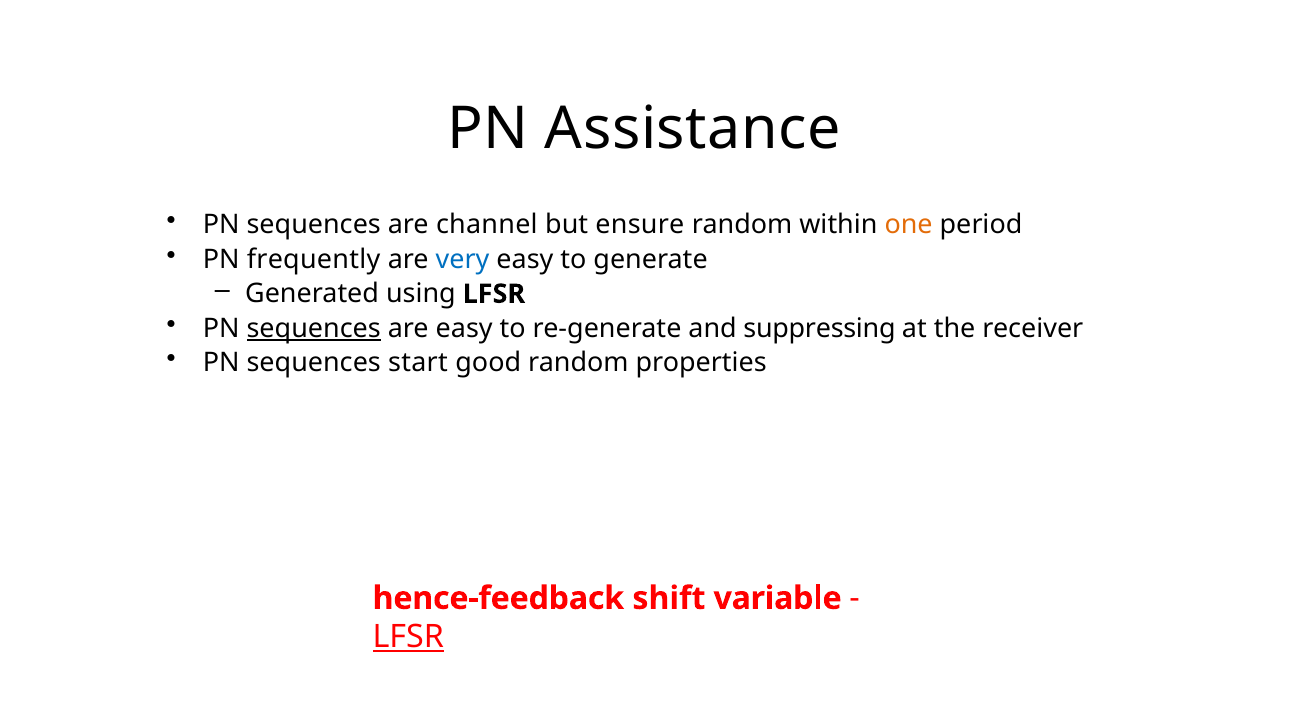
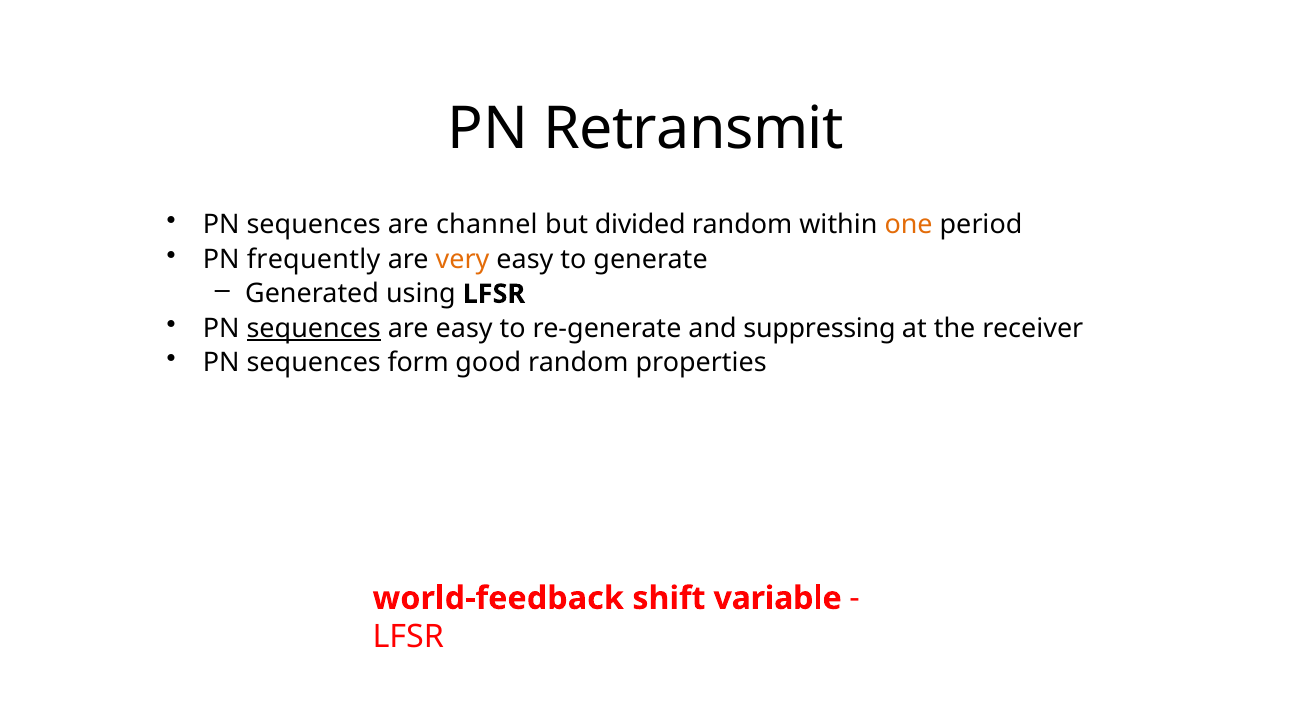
Assistance: Assistance -> Retransmit (694, 129)
ensure: ensure -> divided (640, 225)
very colour: blue -> orange (463, 260)
start: start -> form (418, 363)
hence-feedback: hence-feedback -> world-feedback (498, 598)
LFSR underline: present -> none (408, 637)
